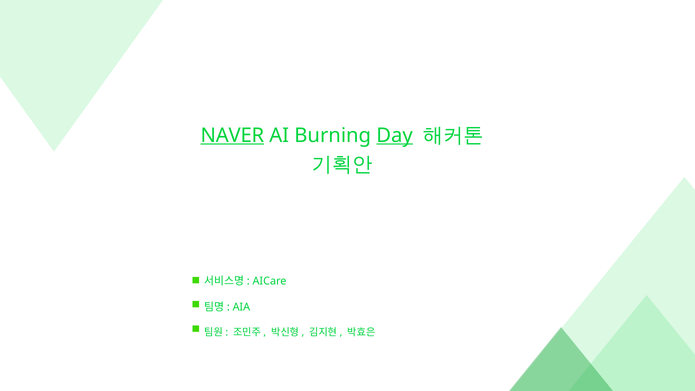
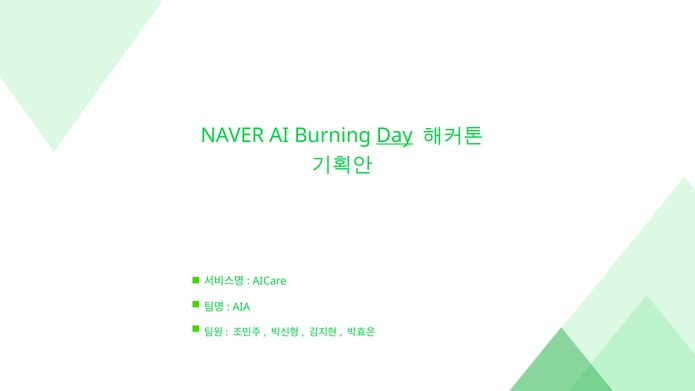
NAVER underline: present -> none (232, 135)
